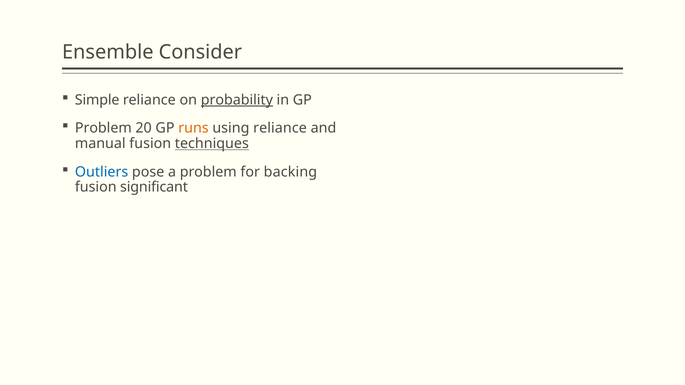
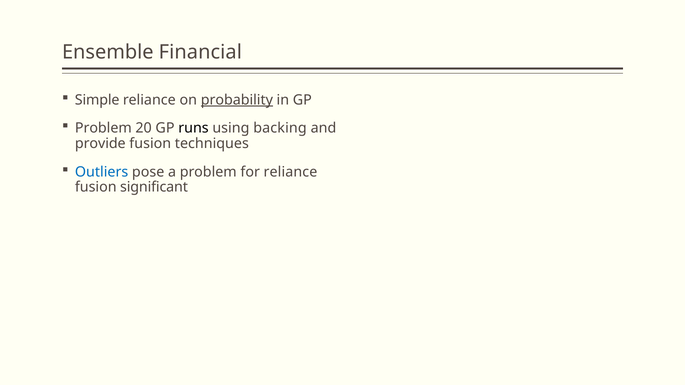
Consider: Consider -> Financial (200, 52)
runs colour: orange -> black (193, 128)
using reliance: reliance -> backing (280, 128)
manual: manual -> provide (100, 144)
techniques underline: present -> none (212, 144)
for backing: backing -> reliance (290, 172)
